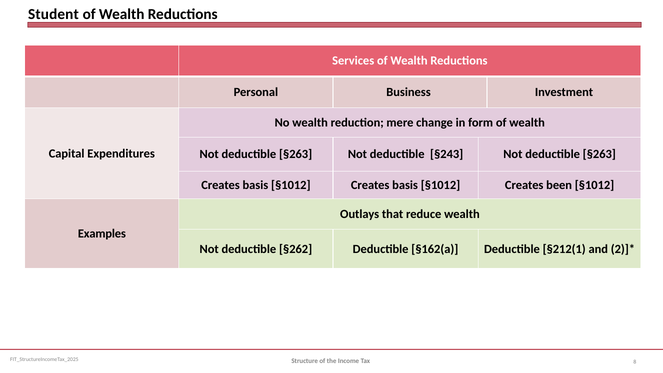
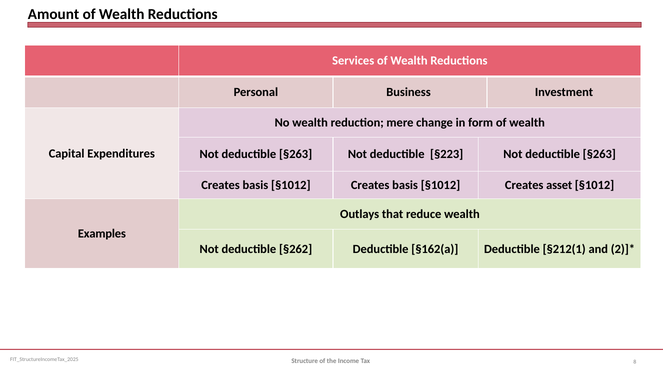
Student: Student -> Amount (54, 14)
§243: §243 -> §223 (447, 154)
been: been -> asset (559, 185)
